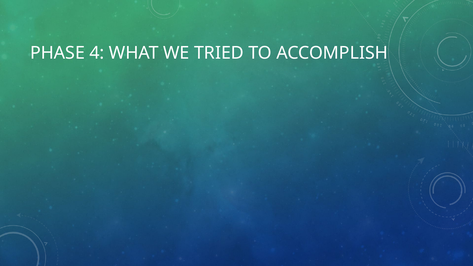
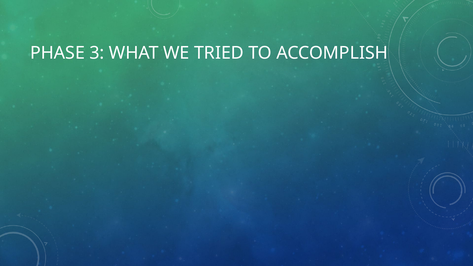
4: 4 -> 3 (97, 53)
